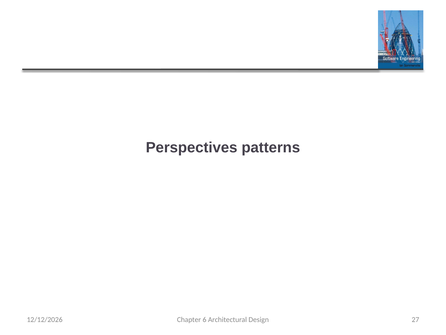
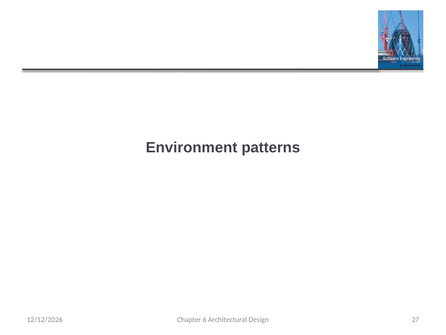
Perspectives: Perspectives -> Environment (192, 147)
